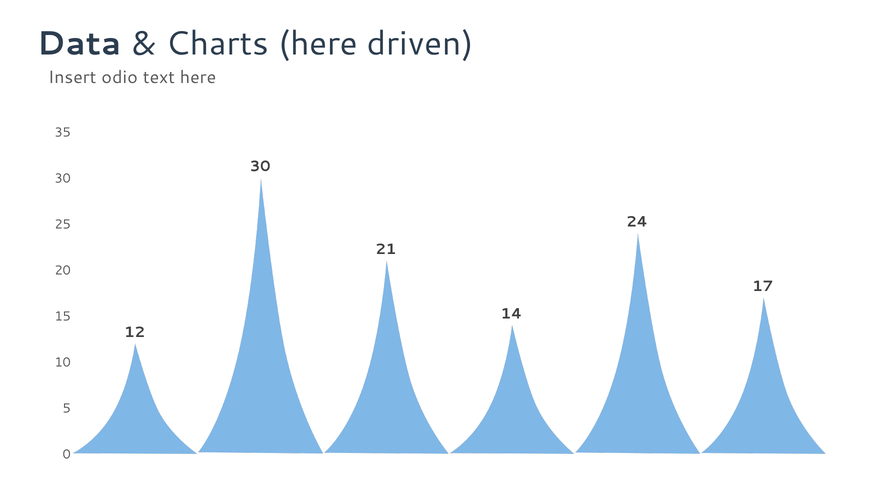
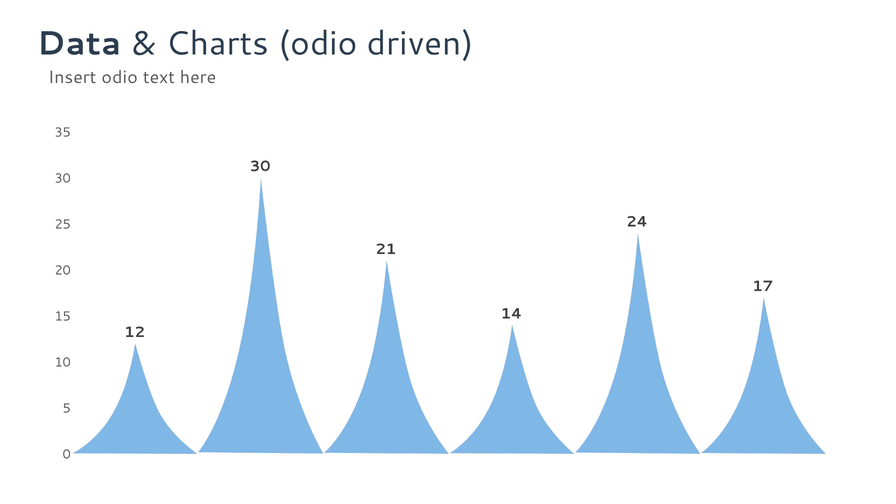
Charts here: here -> odio (318, 44)
